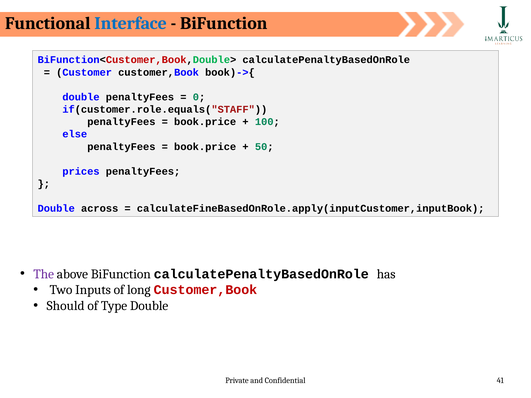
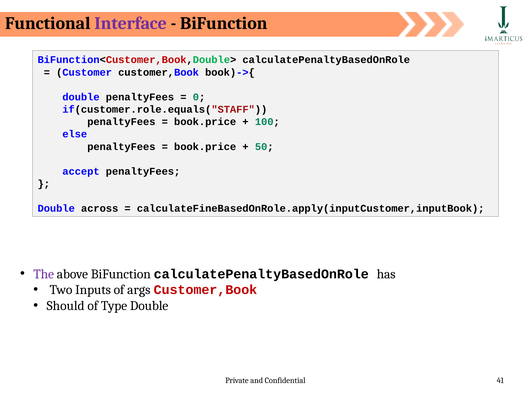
Interface colour: blue -> purple (131, 23)
prices: prices -> accept (81, 172)
long: long -> args (139, 290)
